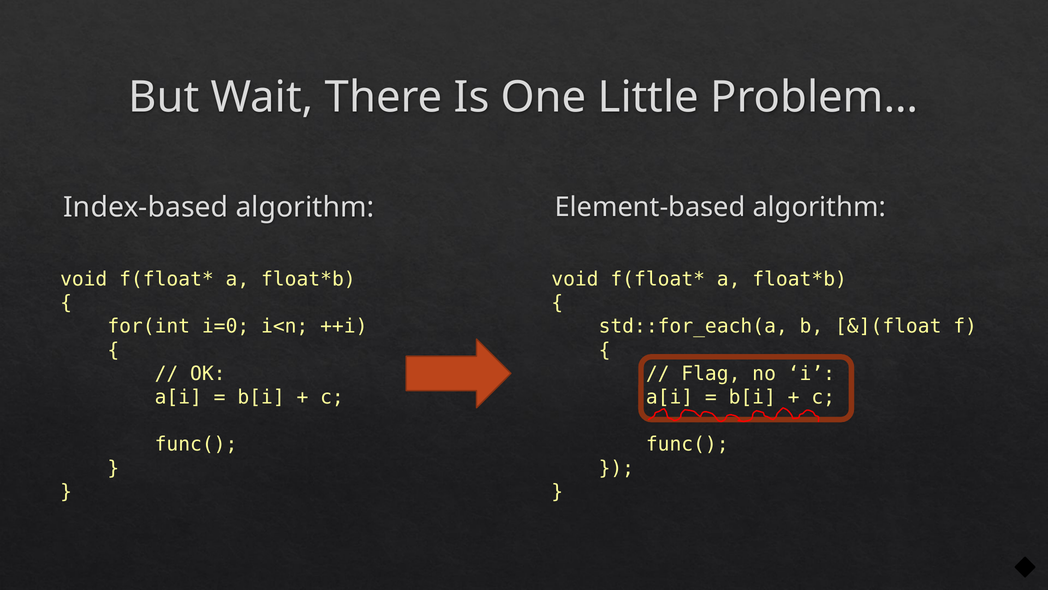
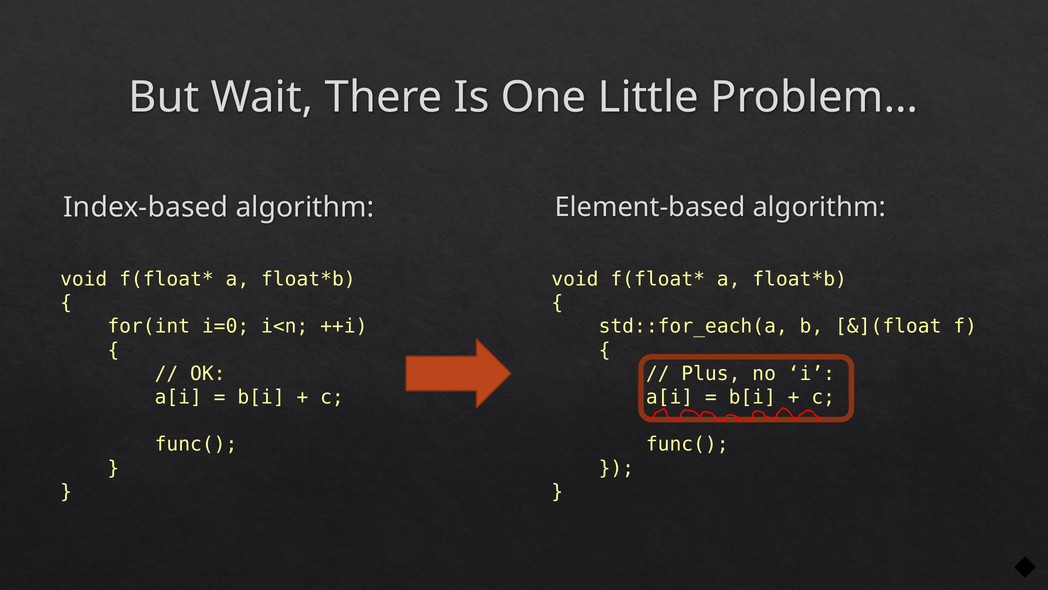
Flag: Flag -> Plus (711, 373)
